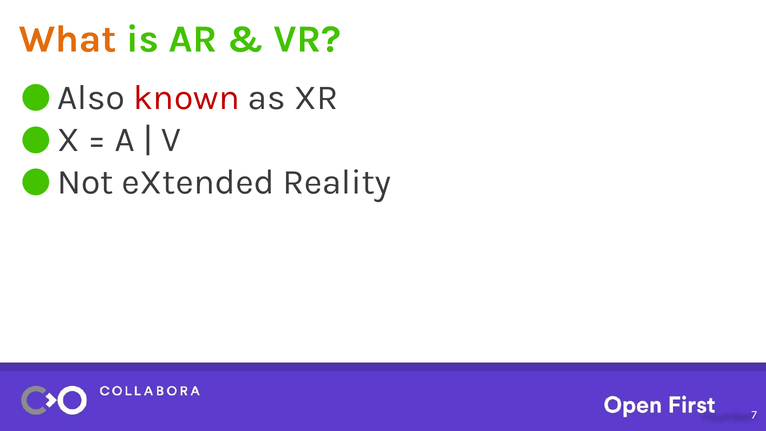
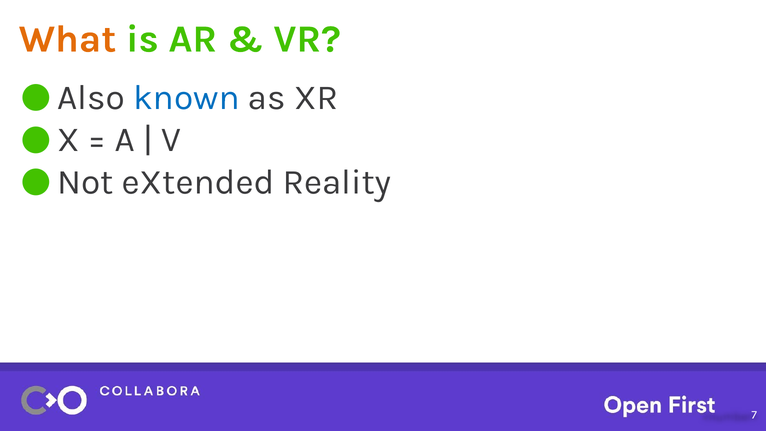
known colour: red -> blue (186, 98)
